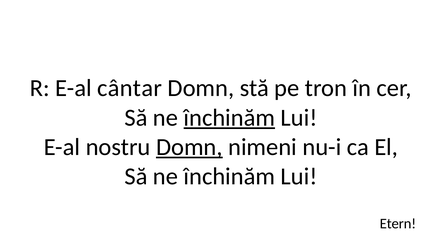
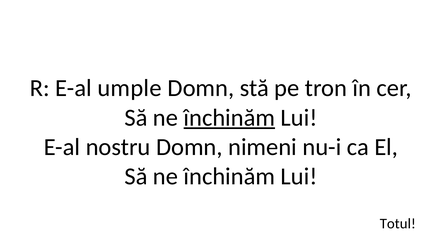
cântar: cântar -> umple (130, 88)
Domn underline: present -> none (189, 147)
Etern: Etern -> Totul (398, 224)
